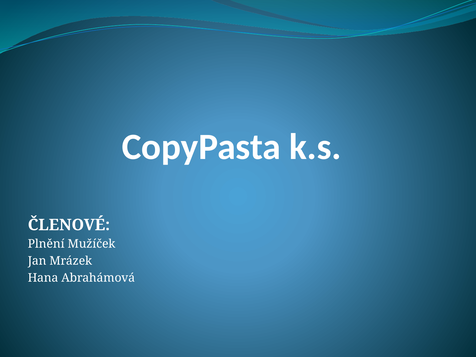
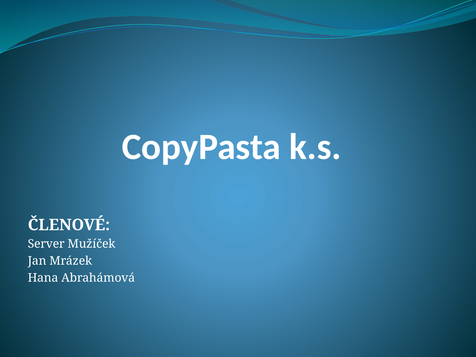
Plnění: Plnění -> Server (46, 244)
